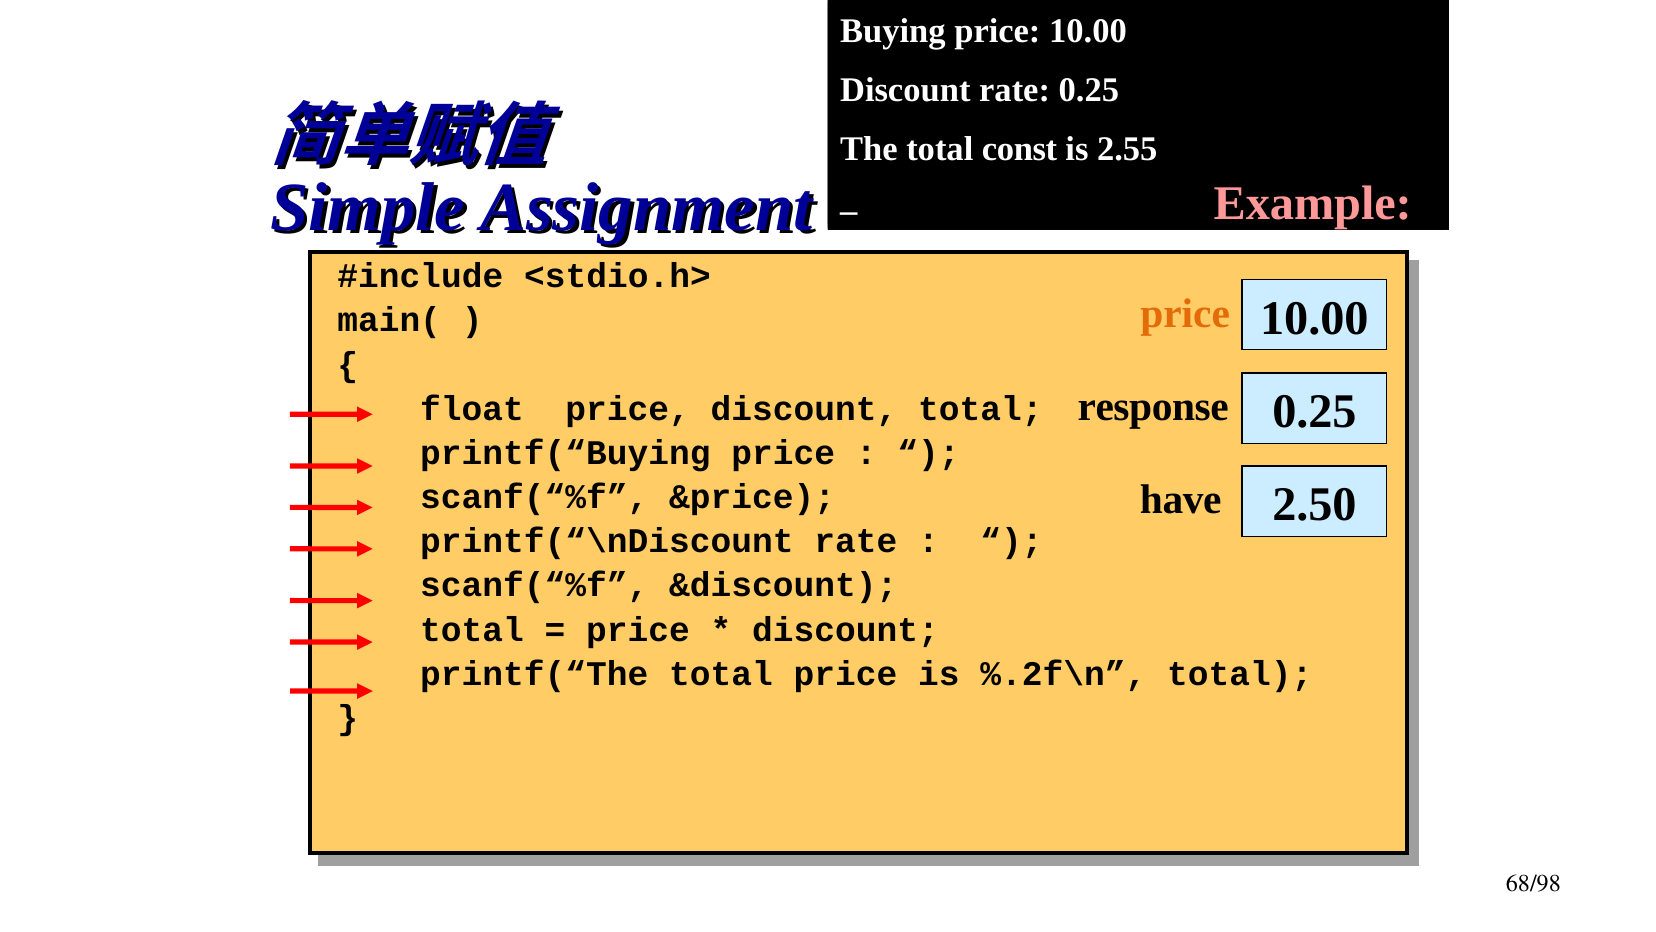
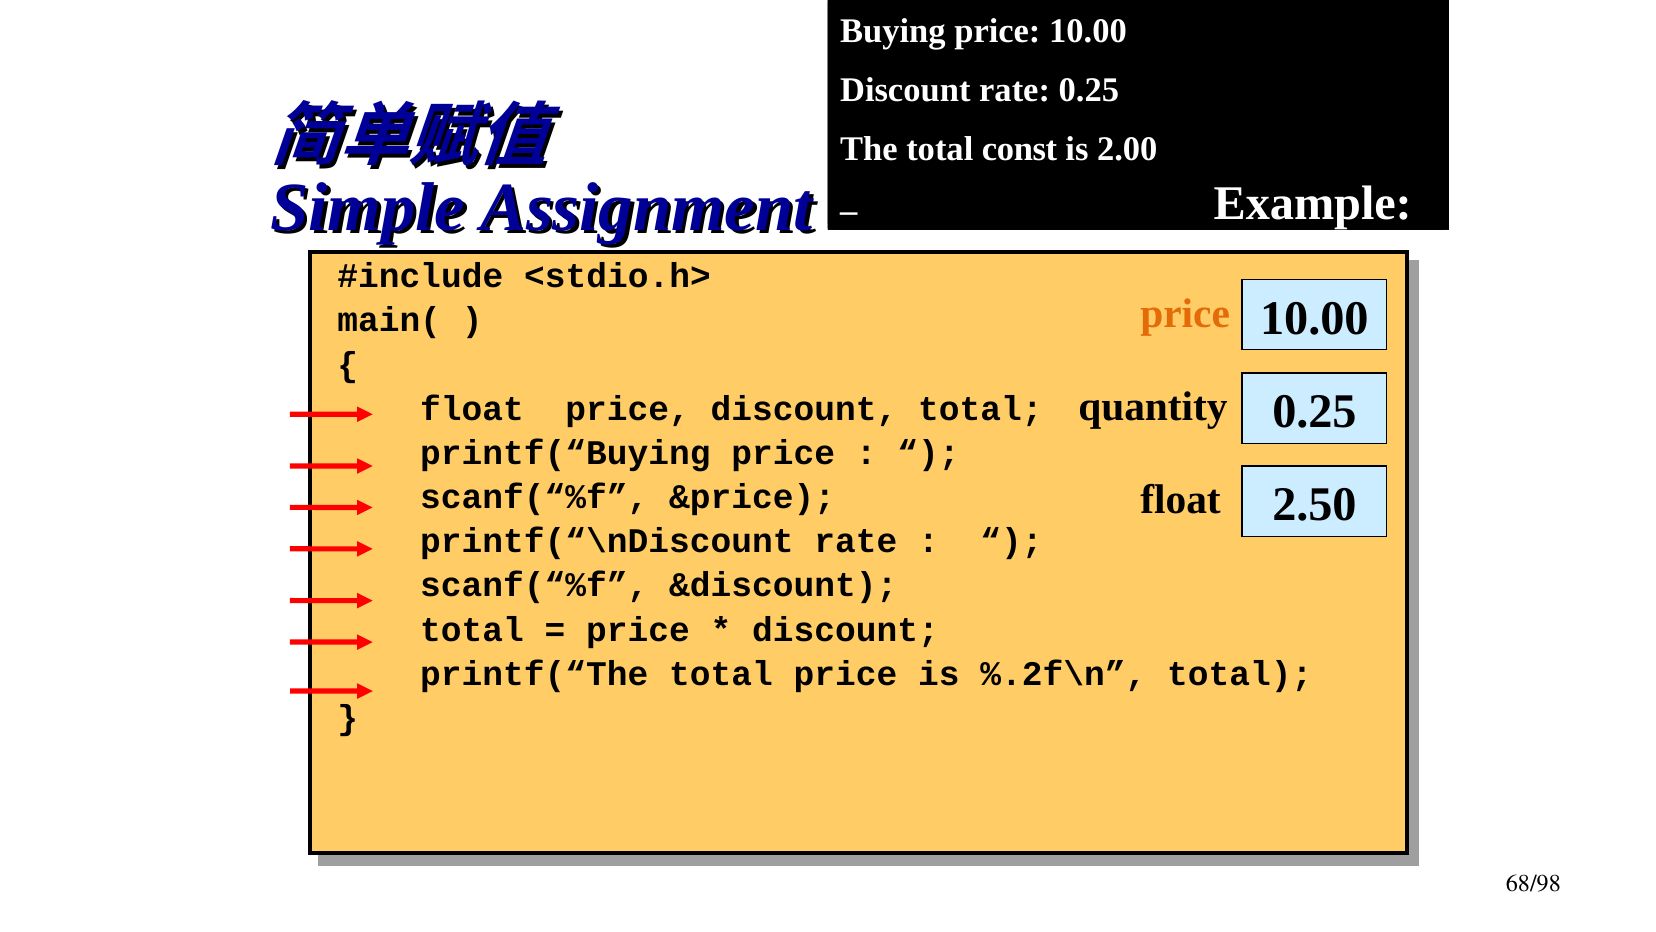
2.55: 2.55 -> 2.00 (1127, 149)
Example colour: pink -> white (1313, 203)
response: response -> quantity (1153, 407)
have: have -> float (1181, 500)
